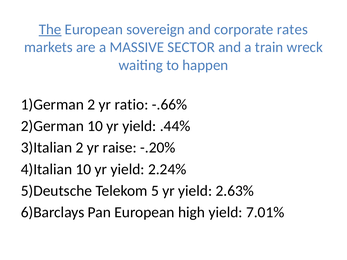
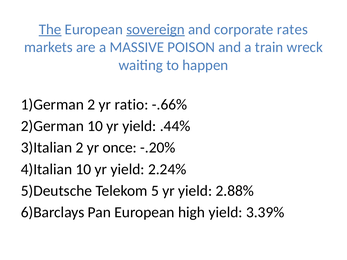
sovereign underline: none -> present (156, 29)
SECTOR: SECTOR -> POISON (191, 47)
raise: raise -> once (120, 148)
2.63%: 2.63% -> 2.88% (235, 191)
7.01%: 7.01% -> 3.39% (265, 213)
